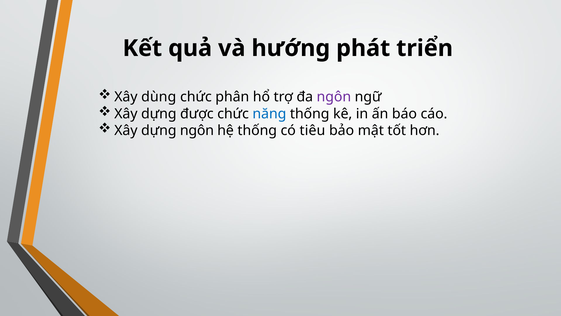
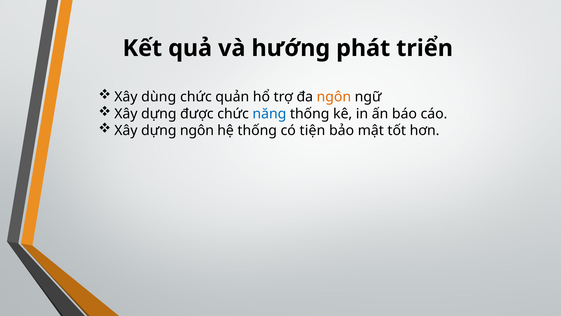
phân: phân -> quản (232, 97)
ngôn colour: purple -> orange (334, 97)
tiêu: tiêu -> tiện (312, 130)
